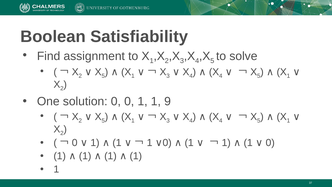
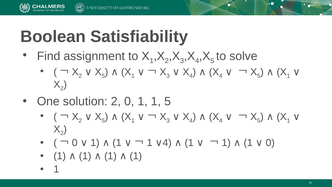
solution 0: 0 -> 2 (116, 101)
1 9: 9 -> 5 (168, 101)
∨￢1 0: 0 -> 4 (167, 143)
